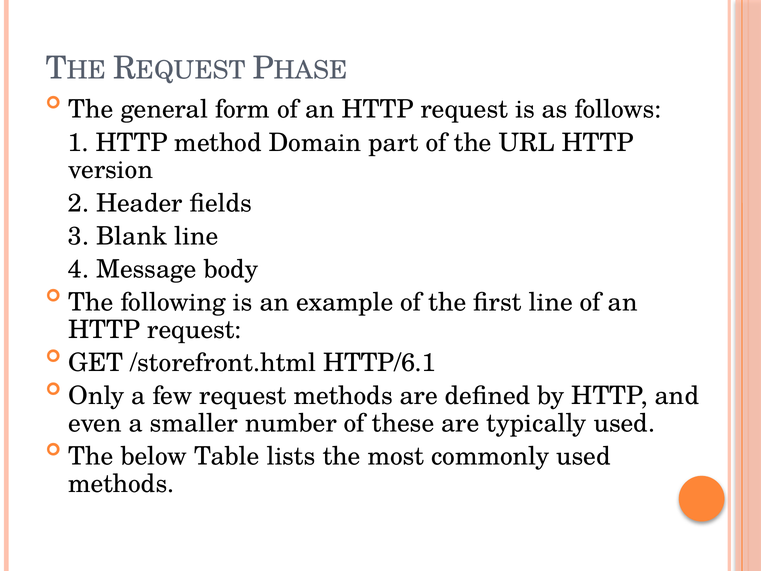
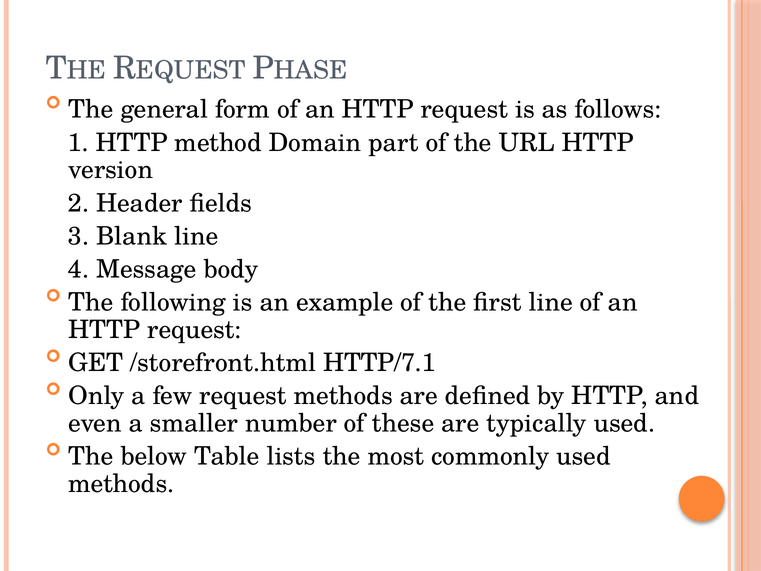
HTTP/6.1: HTTP/6.1 -> HTTP/7.1 (380, 363)
